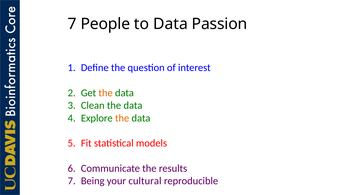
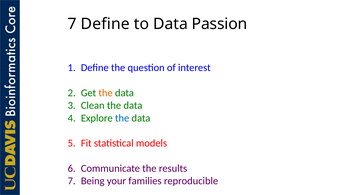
7 People: People -> Define (105, 24)
the colour: orange -> blue (122, 118)
cultural: cultural -> families (145, 181)
